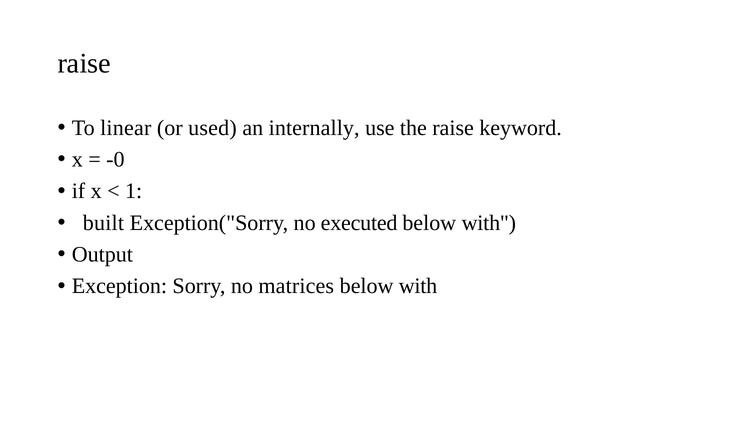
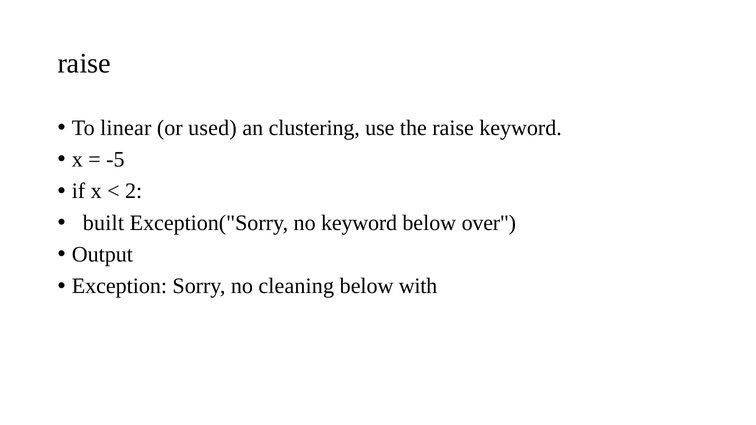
internally: internally -> clustering (314, 128)
-0: -0 -> -5 (115, 160)
1: 1 -> 2 (134, 191)
no executed: executed -> keyword (359, 223)
with: with -> over (489, 223)
matrices: matrices -> cleaning (296, 286)
